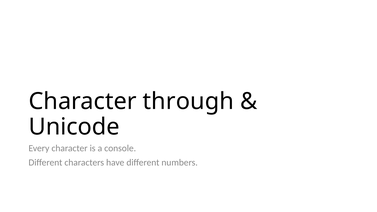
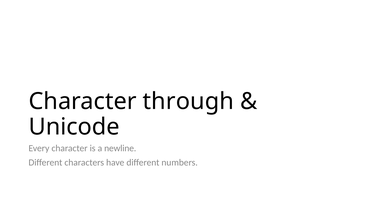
console: console -> newline (120, 148)
